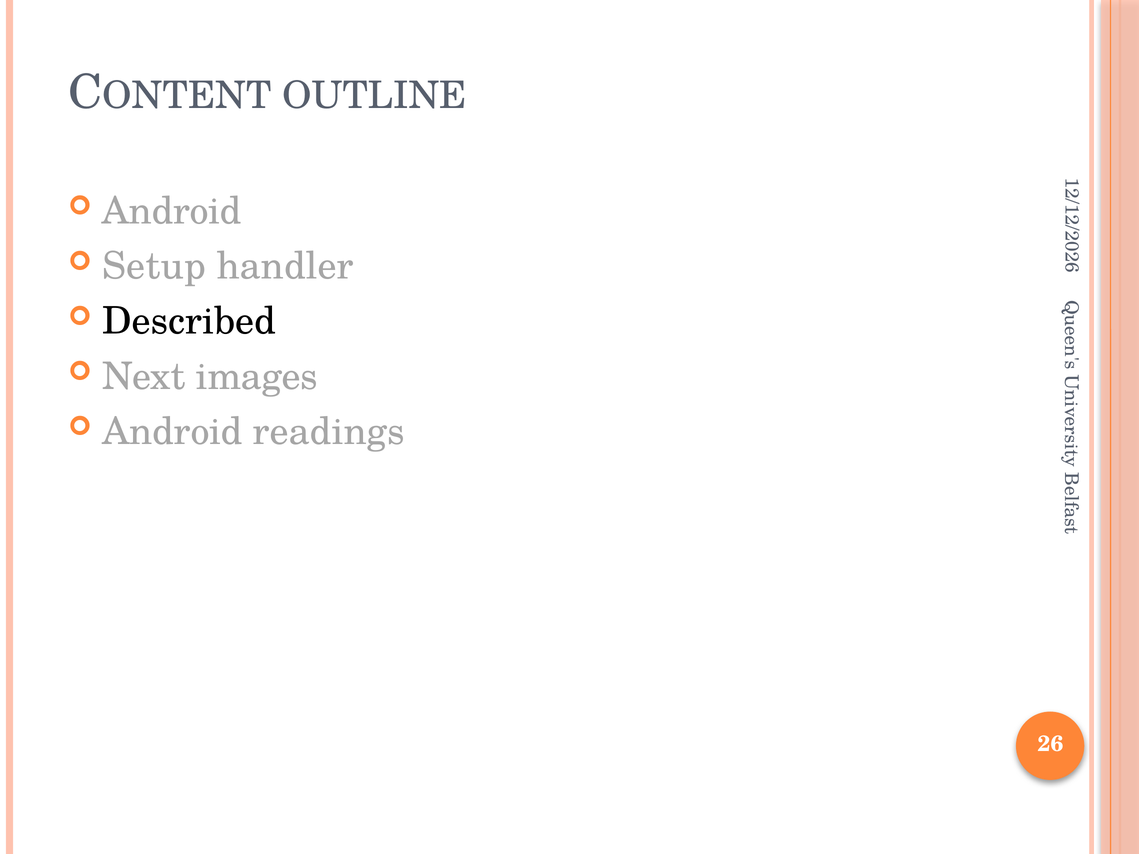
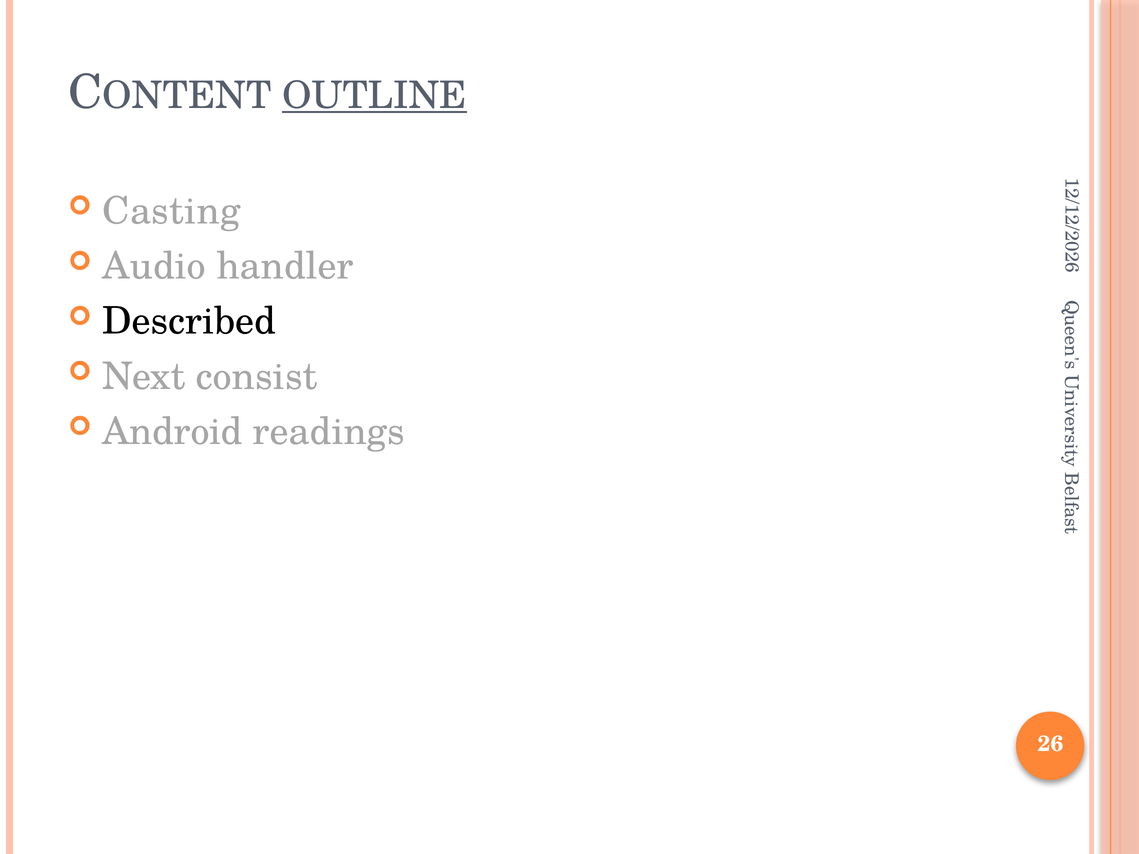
OUTLINE underline: none -> present (374, 96)
Android: Android -> Casting (171, 211)
Setup: Setup -> Audio (154, 266)
images: images -> consist (257, 377)
